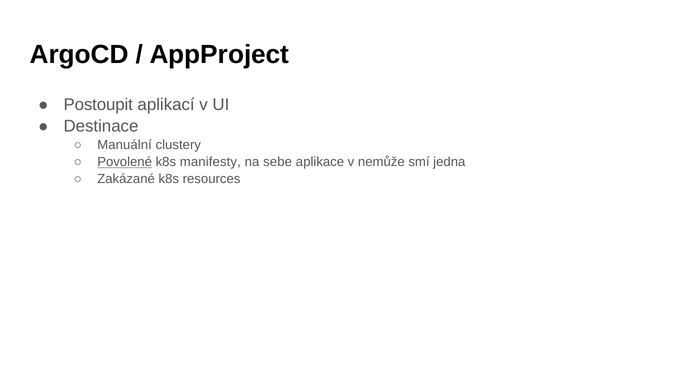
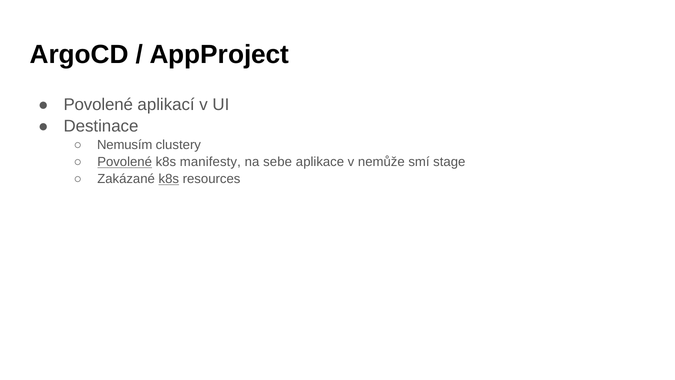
Postoupit: Postoupit -> Povolené (98, 104)
Manuální: Manuální -> Nemusím (125, 145)
jedna: jedna -> stage (449, 162)
k8s underline: none -> present (169, 179)
